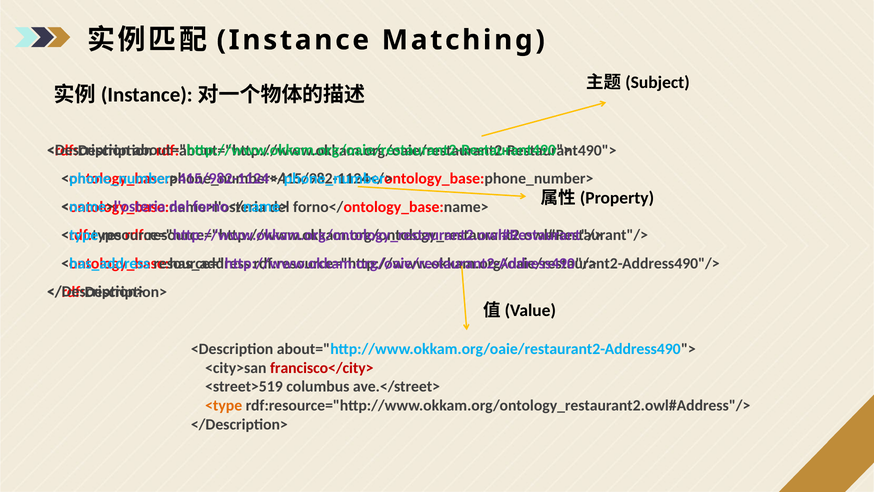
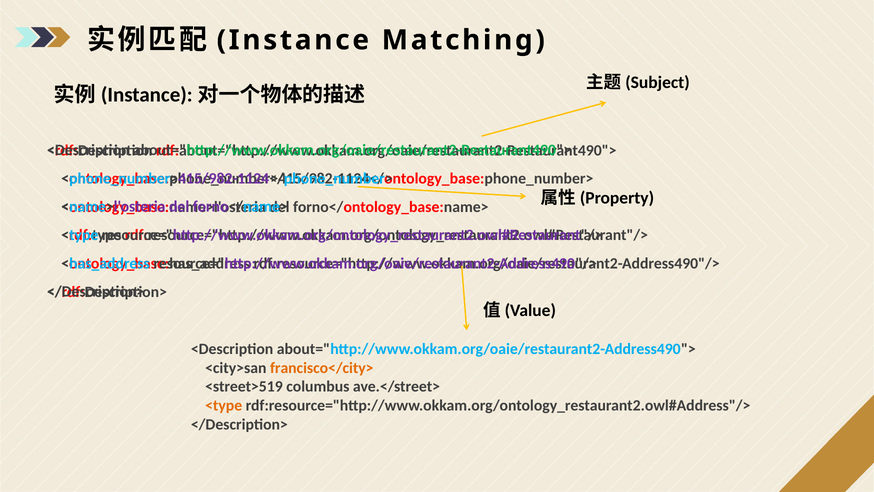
francisco</city> colour: red -> orange (322, 368)
